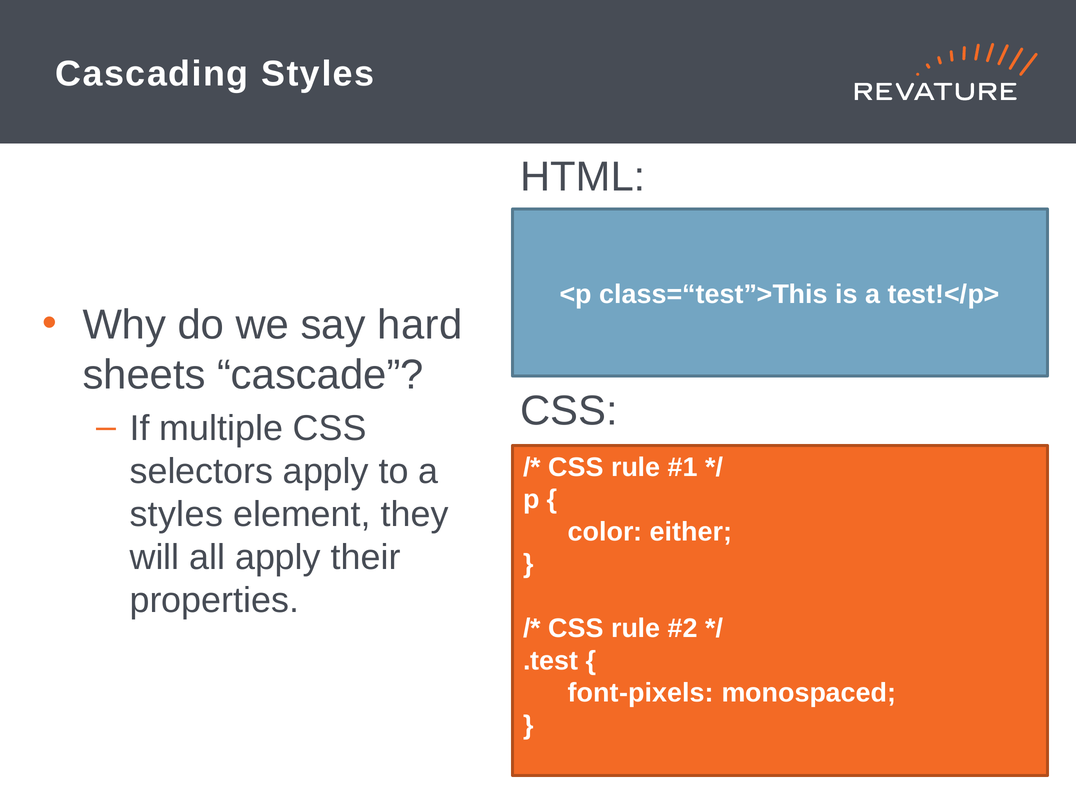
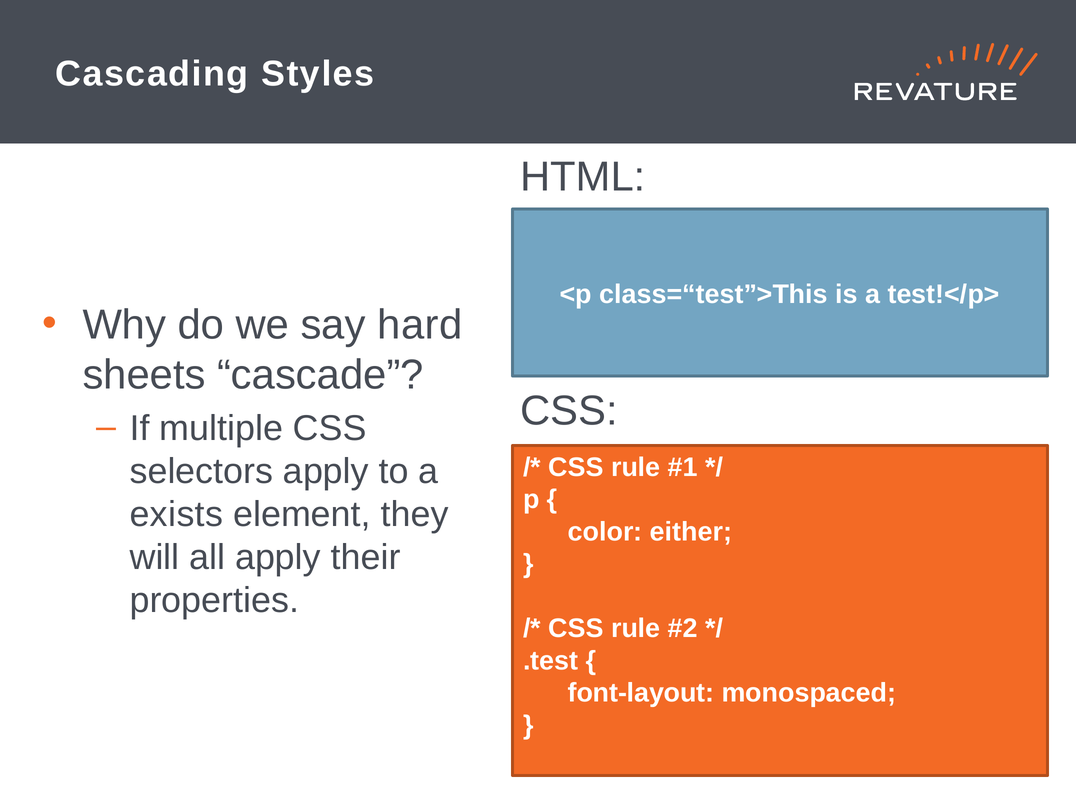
styles: styles -> exists (176, 514)
font-pixels: font-pixels -> font-layout (641, 693)
